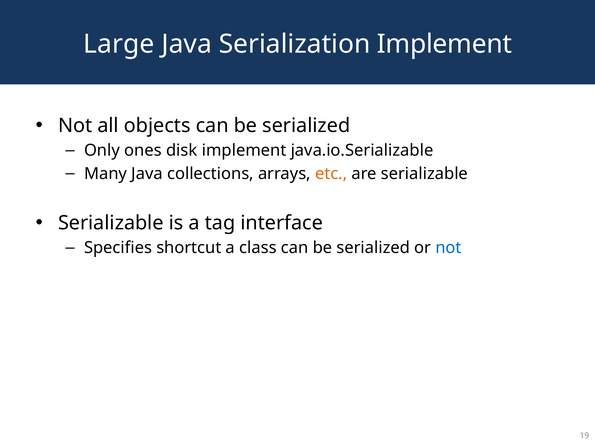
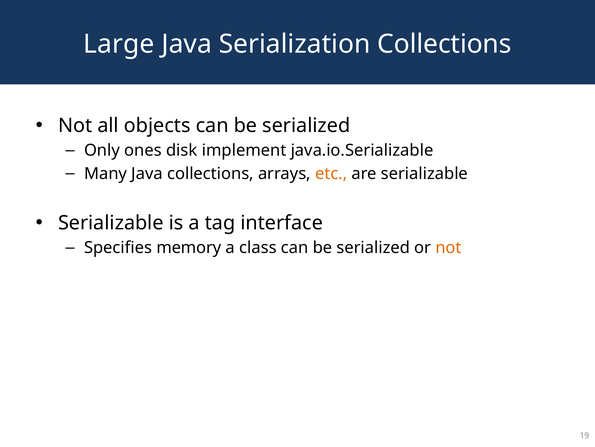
Serialization Implement: Implement -> Collections (444, 44)
shortcut: shortcut -> memory (189, 247)
not colour: blue -> orange (449, 247)
